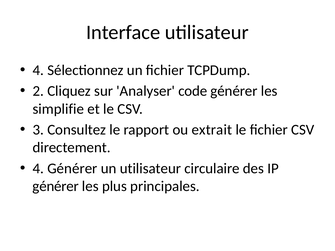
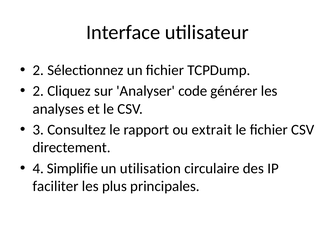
4: 4 -> 2 (38, 70)
simplifie: simplifie -> analyses (58, 109)
4 Générer: Générer -> Simplifie (72, 169)
un utilisateur: utilisateur -> utilisation (150, 169)
générer: générer -> faciliter (56, 186)
